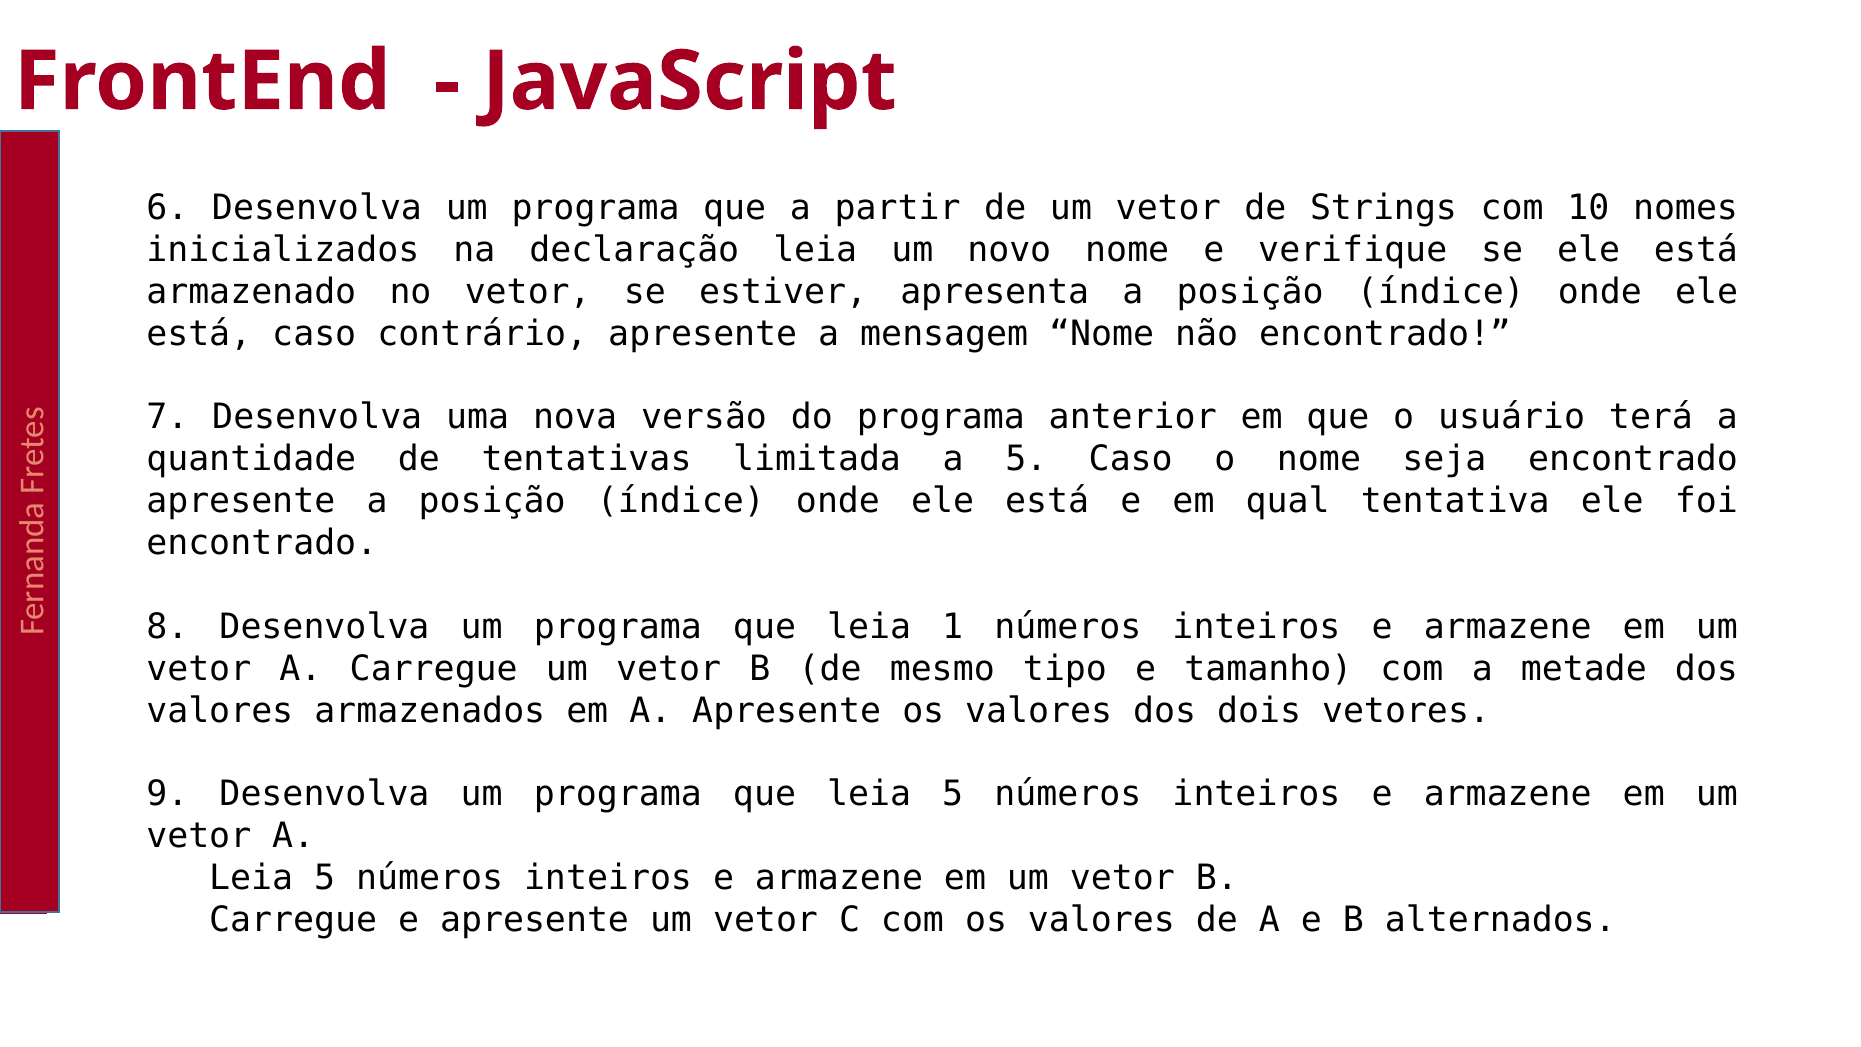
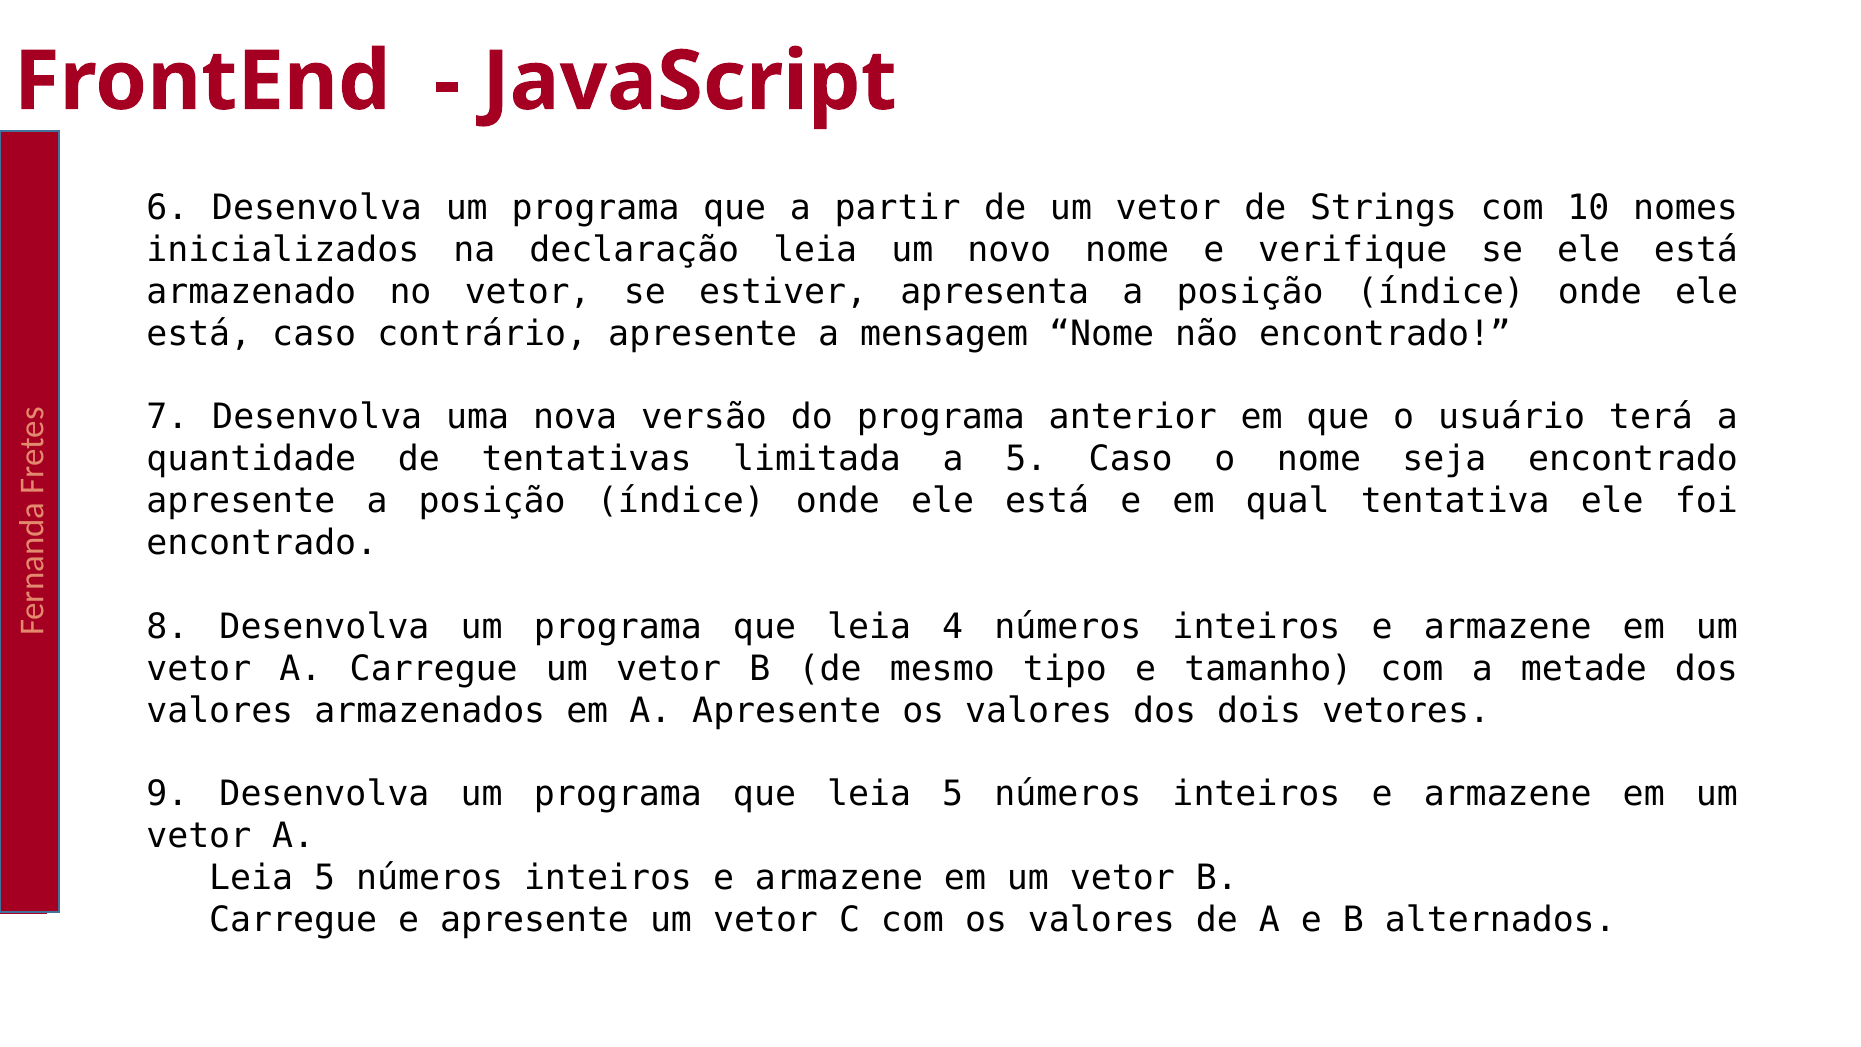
1: 1 -> 4 (953, 627)
